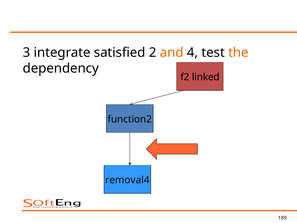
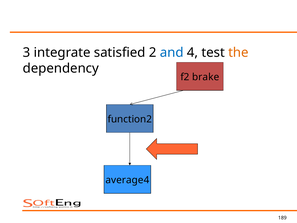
and colour: orange -> blue (172, 52)
linked: linked -> brake (206, 77)
removal4: removal4 -> average4 (127, 180)
